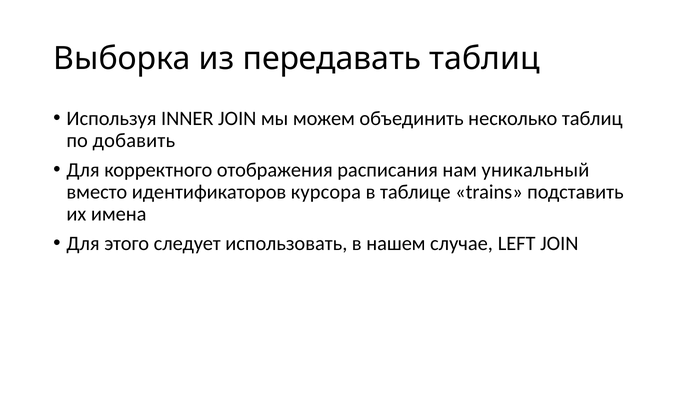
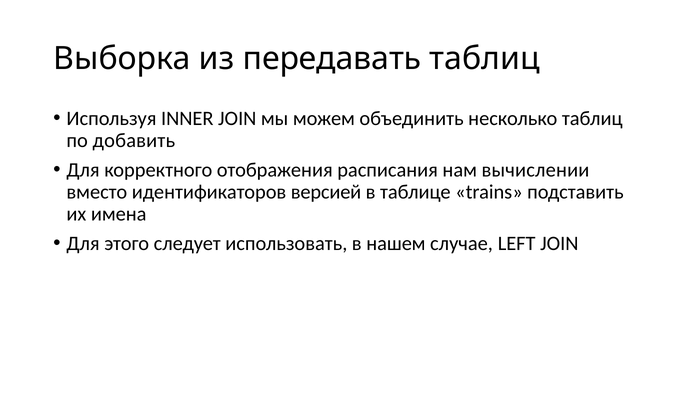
уникальный: уникальный -> вычислении (535, 170)
курсора: курсора -> версией (326, 192)
